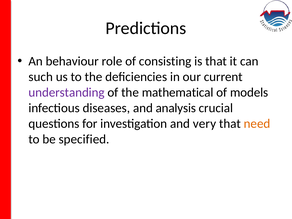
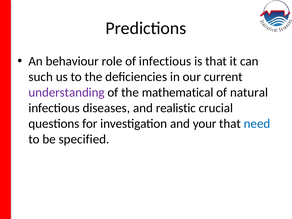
of consisting: consisting -> infectious (165, 61)
models: models -> natural (249, 92)
analysis: analysis -> realistic (176, 108)
very: very -> your (205, 124)
need colour: orange -> blue (257, 124)
